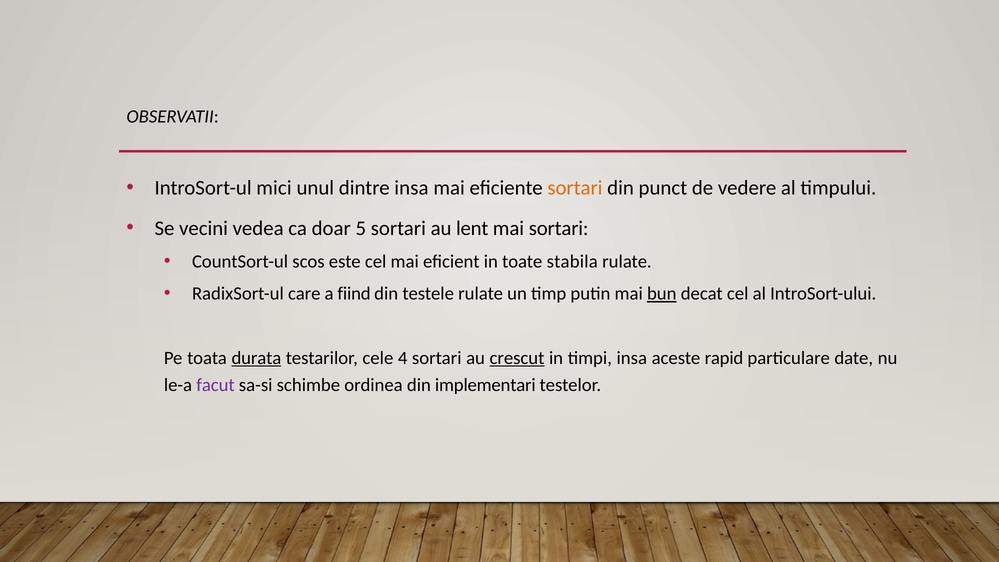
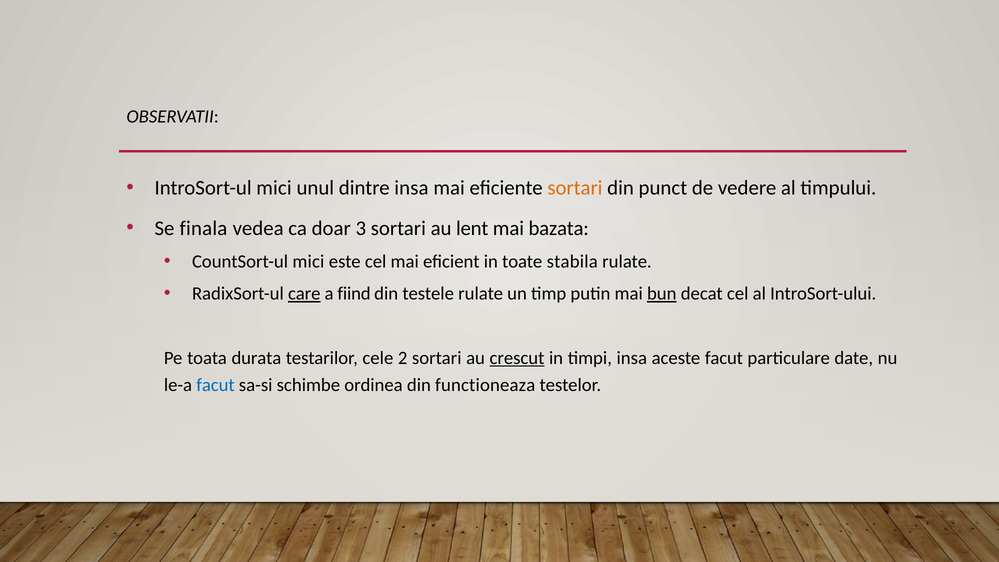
vecini: vecini -> finala (203, 228)
5: 5 -> 3 (361, 228)
mai sortari: sortari -> bazata (559, 228)
CountSort-ul scos: scos -> mici (308, 261)
care underline: none -> present (304, 294)
durata underline: present -> none (256, 358)
4: 4 -> 2 (403, 358)
aceste rapid: rapid -> facut (724, 358)
facut colour: purple -> blue (216, 385)
implementari: implementari -> functioneaza (485, 385)
